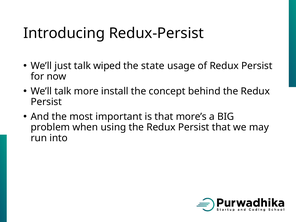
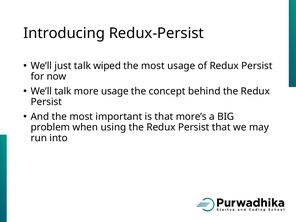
state: state -> most (153, 66)
more install: install -> usage (115, 91)
